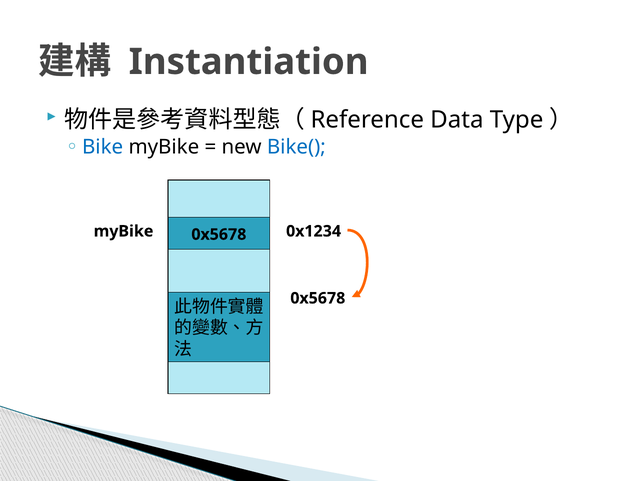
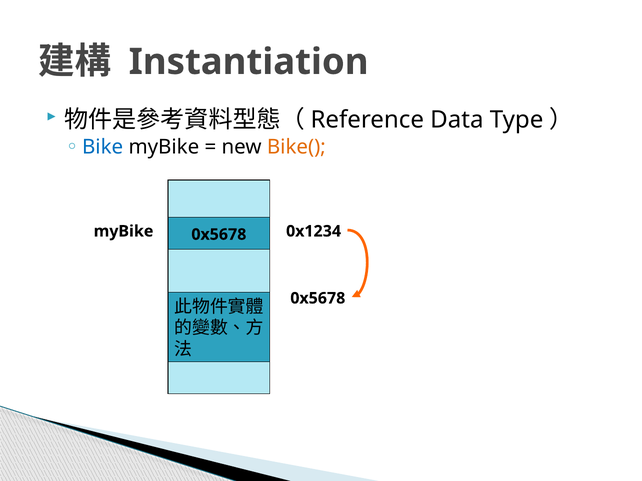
Bike( colour: blue -> orange (296, 147)
